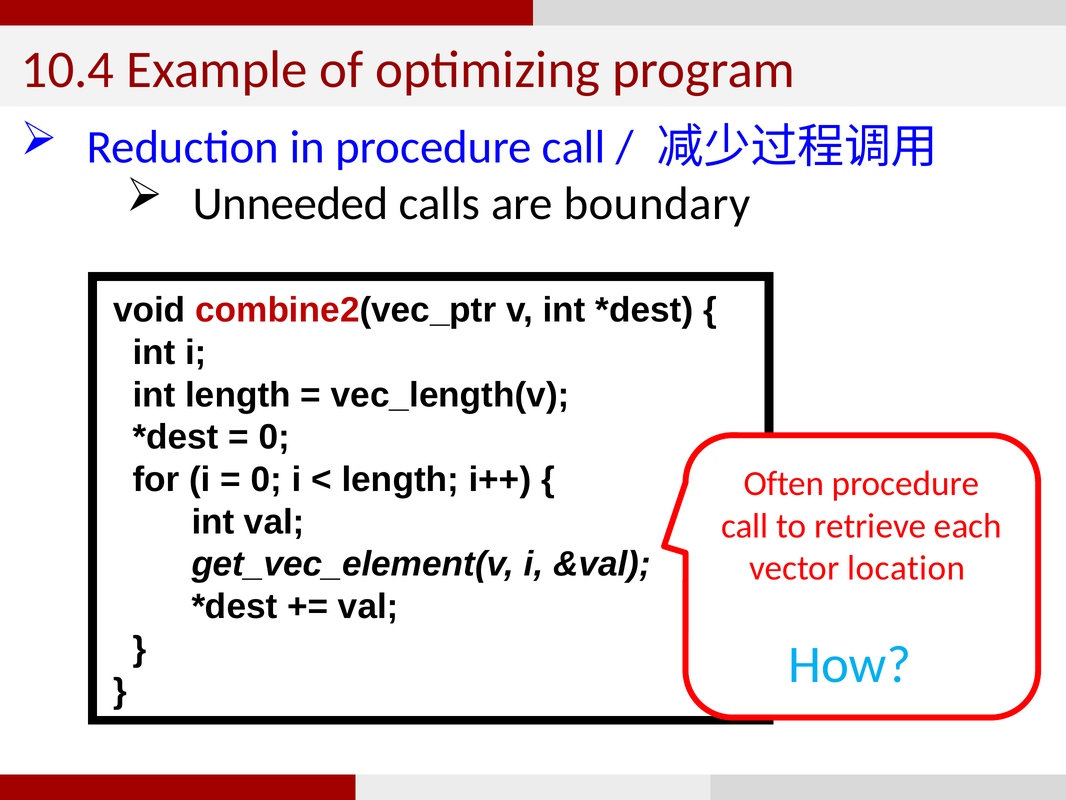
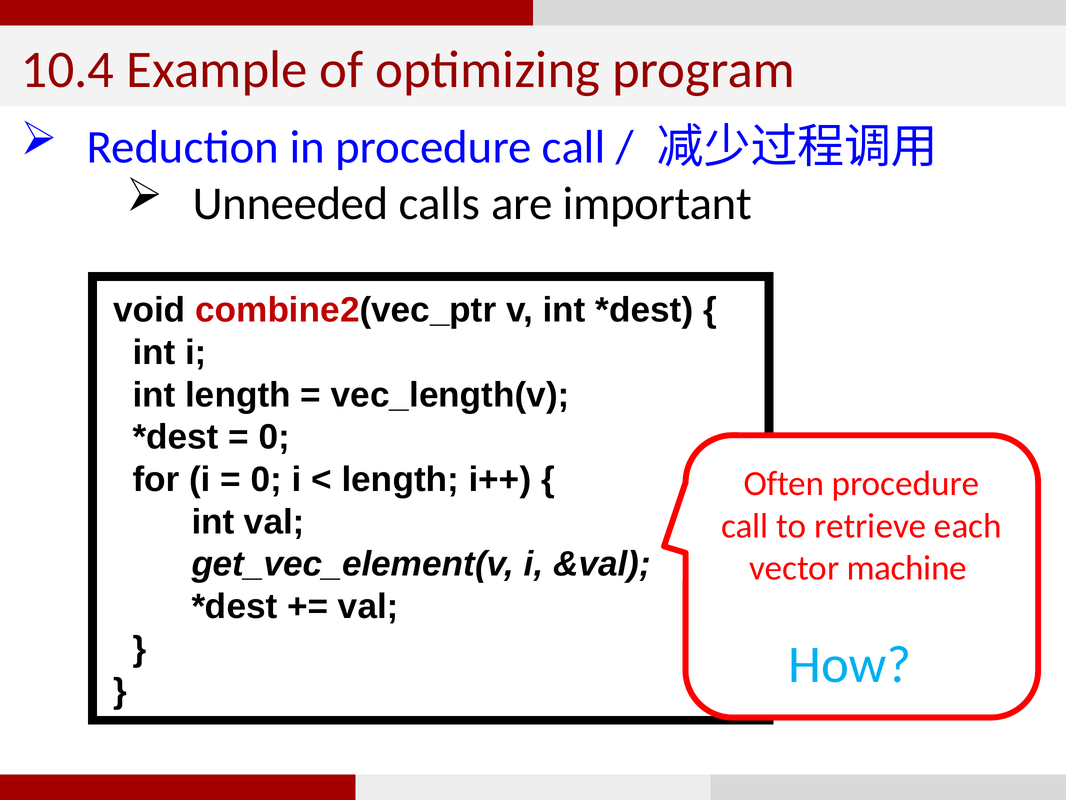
boundary: boundary -> important (657, 203)
location: location -> machine (907, 568)
